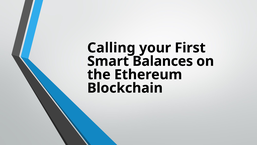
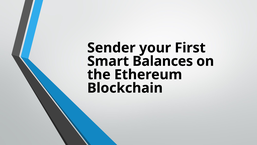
Calling: Calling -> Sender (111, 48)
